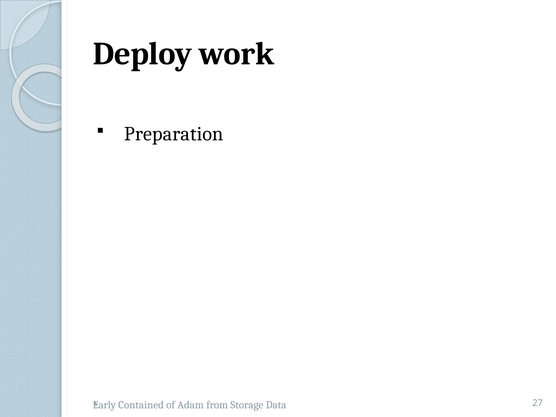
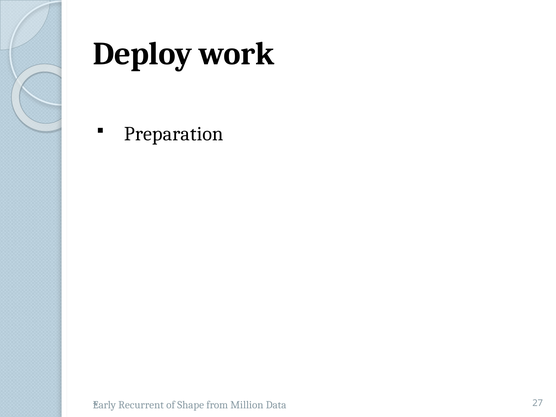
Contained: Contained -> Recurrent (141, 405)
Adam: Adam -> Shape (191, 405)
Storage: Storage -> Million (247, 405)
